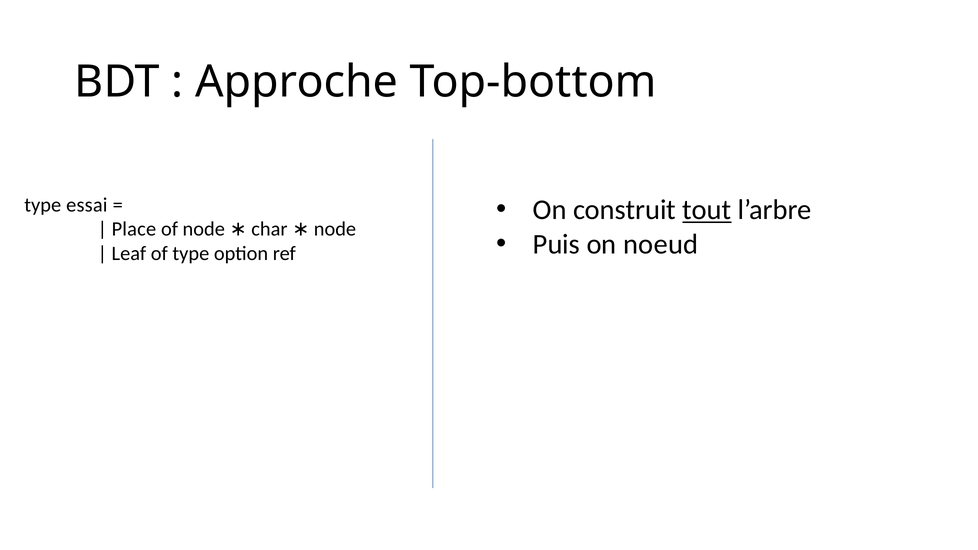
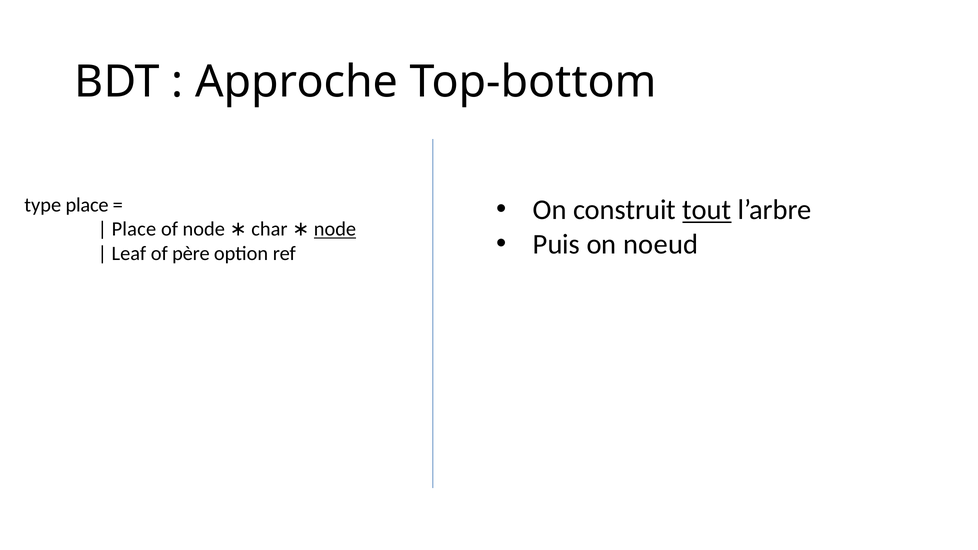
type essai: essai -> place (87, 205)
node underline: none -> present (335, 229)
of type: type -> père (191, 254)
